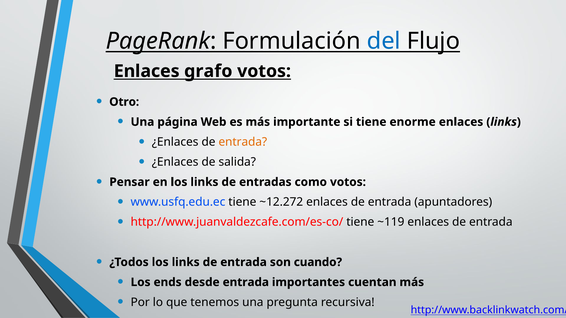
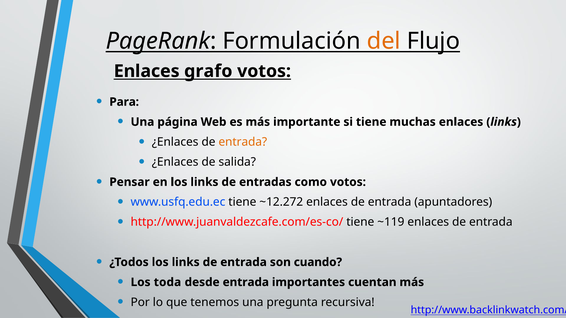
del colour: blue -> orange (384, 41)
Otro: Otro -> Para (124, 102)
enorme: enorme -> muchas (413, 122)
ends: ends -> toda (167, 283)
